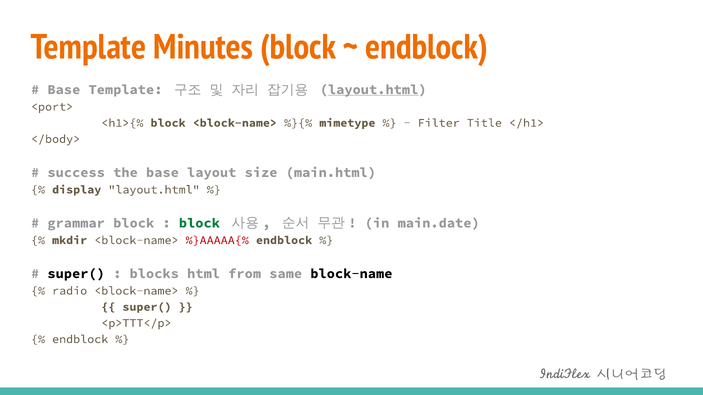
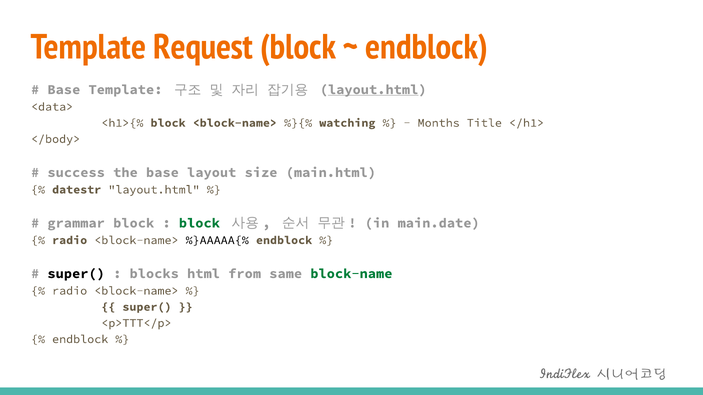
Minutes: Minutes -> Request (203, 47)
<port>: <port> -> <data> (52, 107)
mimetype: mimetype -> watching (347, 123)
Filter: Filter -> Months (439, 123)
display: display -> datestr (77, 190)
mkdir: mkdir -> radio (70, 240)
%}AAAAA{% colour: red -> black (217, 240)
block-name colour: black -> green (351, 274)
